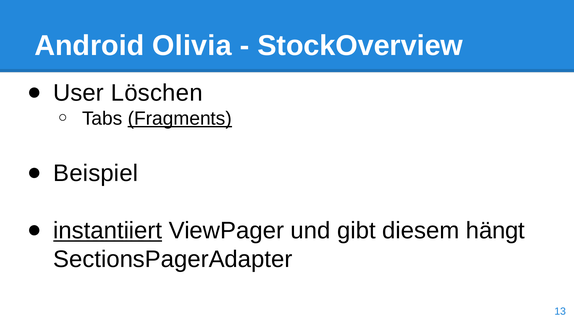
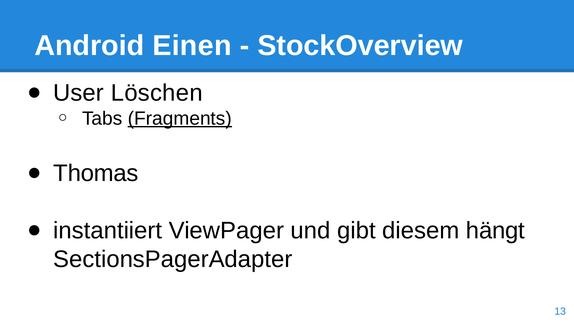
Olivia: Olivia -> Einen (192, 46)
Beispiel: Beispiel -> Thomas (96, 173)
instantiiert underline: present -> none (108, 231)
